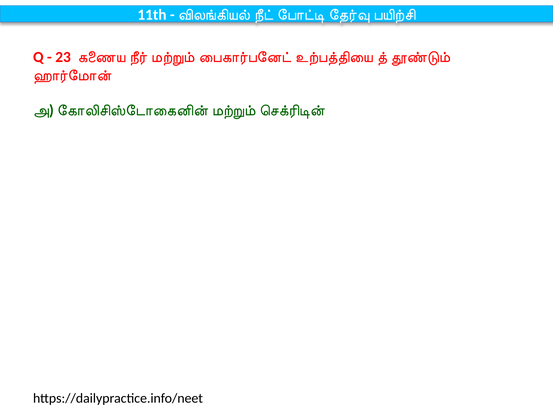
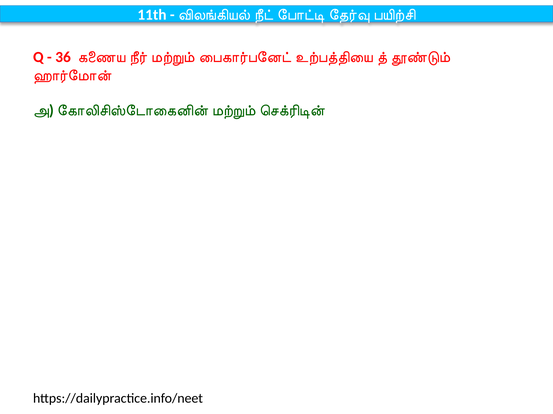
23: 23 -> 36 (63, 57)
